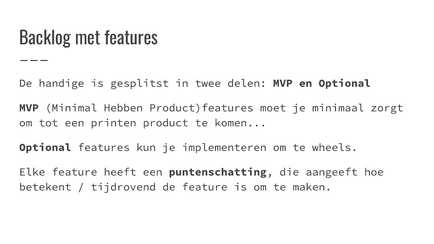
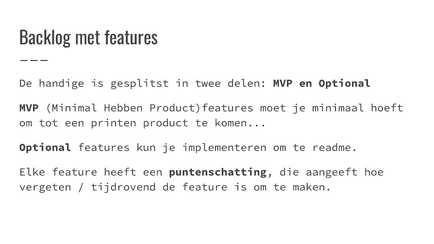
zorgt: zorgt -> hoeft (387, 108)
wheels: wheels -> readme (335, 147)
betekent: betekent -> vergeten (45, 187)
